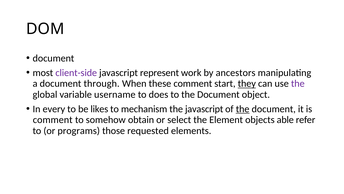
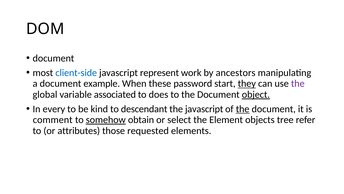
client-side colour: purple -> blue (76, 73)
through: through -> example (102, 83)
these comment: comment -> password (193, 83)
username: username -> associated (115, 94)
object underline: none -> present (256, 94)
likes: likes -> kind (99, 109)
mechanism: mechanism -> descendant (144, 109)
somehow underline: none -> present (106, 120)
able: able -> tree (285, 120)
programs: programs -> attributes (79, 130)
